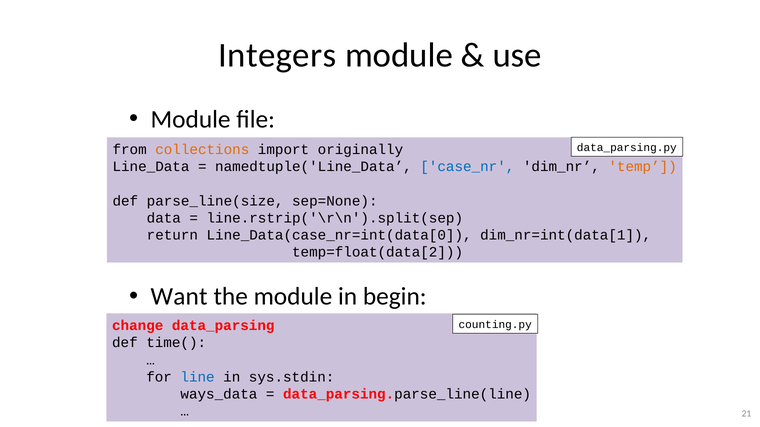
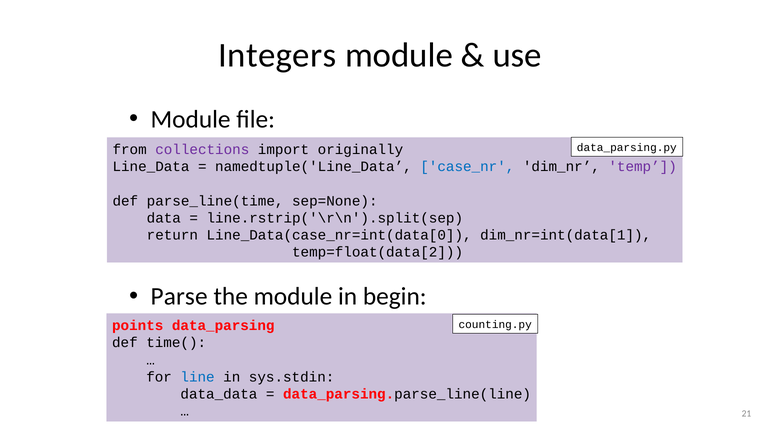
collections colour: orange -> purple (202, 150)
temp colour: orange -> purple (643, 167)
parse_line(size: parse_line(size -> parse_line(time (215, 201)
Want: Want -> Parse (179, 297)
change: change -> points (138, 326)
ways_data: ways_data -> data_data (219, 394)
